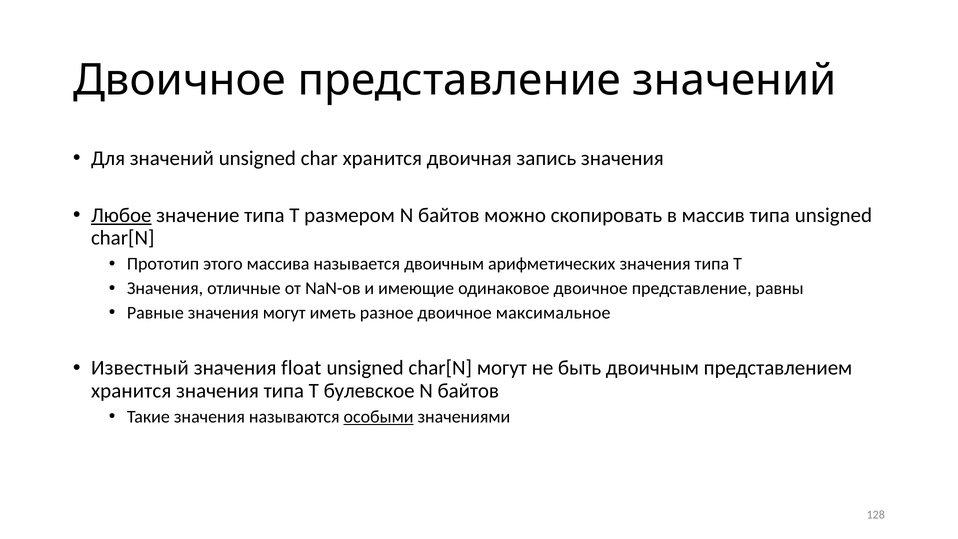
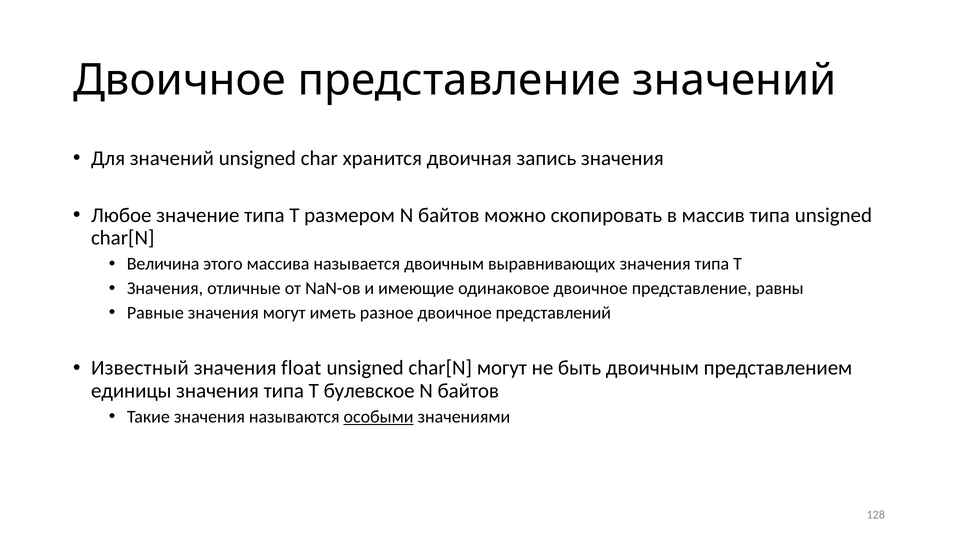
Любое underline: present -> none (121, 215)
Прототип: Прототип -> Величина (163, 264)
арифметических: арифметических -> выравнивающих (552, 264)
максимальное: максимальное -> представлений (553, 313)
хранится: хранится -> единицы (131, 391)
